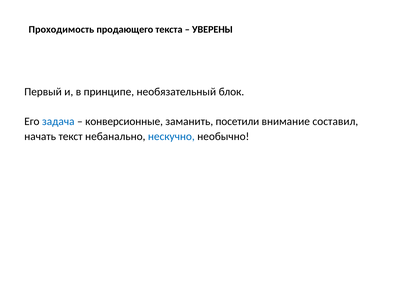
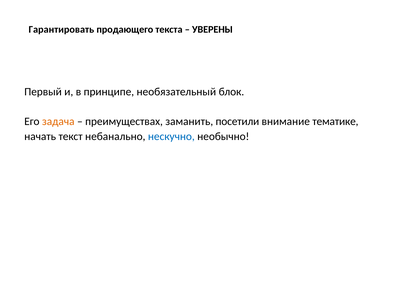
Проходимость: Проходимость -> Гарантировать (61, 29)
задача colour: blue -> orange (58, 121)
конверсионные: конверсионные -> преимуществах (124, 121)
составил: составил -> тематике (335, 121)
